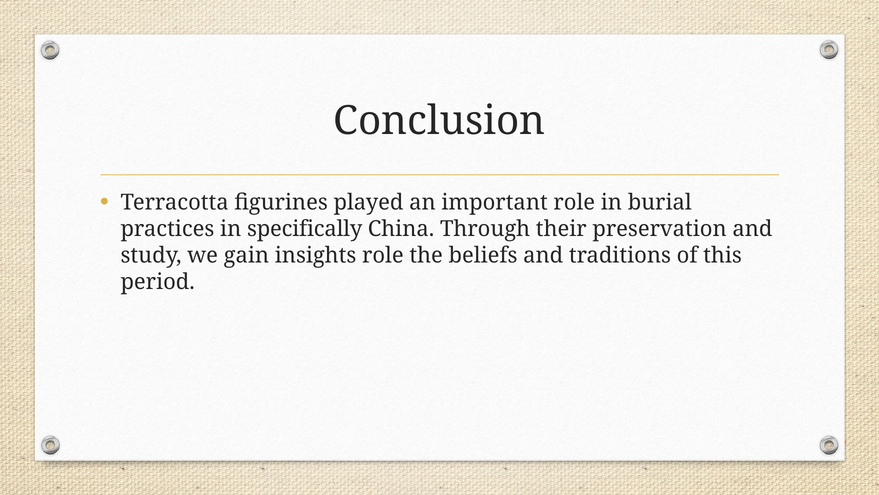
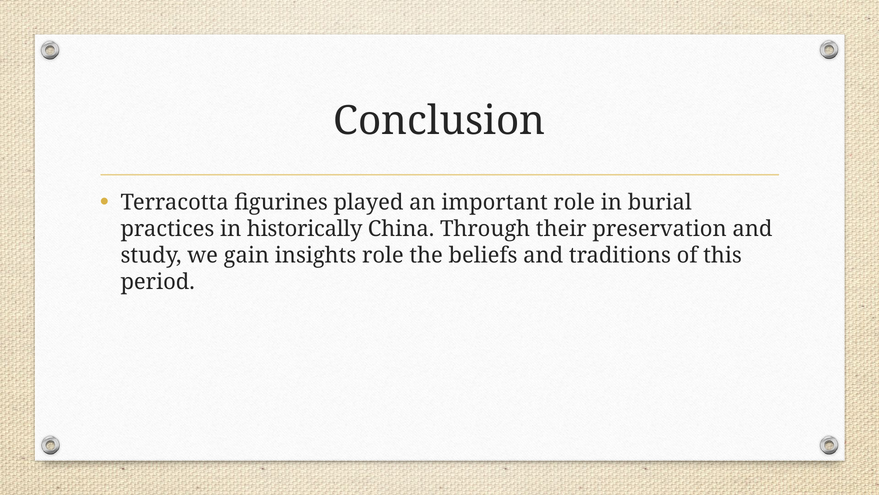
specifically: specifically -> historically (305, 229)
